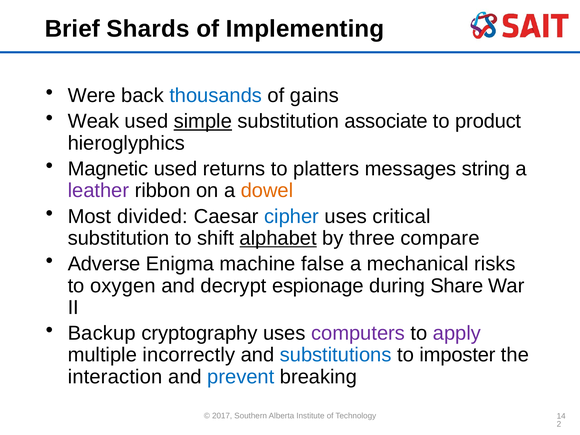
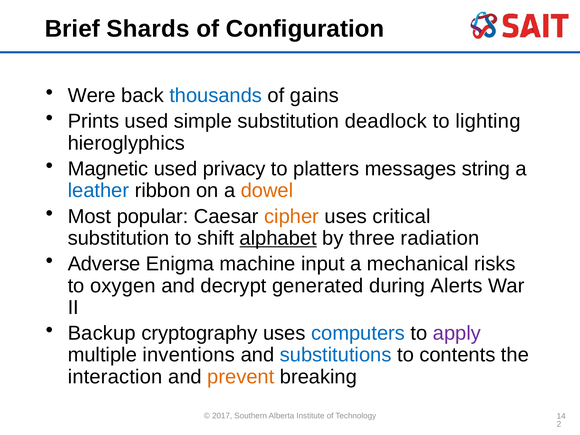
Implementing: Implementing -> Configuration (305, 29)
Weak: Weak -> Prints (93, 121)
simple underline: present -> none (203, 121)
associate: associate -> deadlock (386, 121)
product: product -> lighting (488, 121)
returns: returns -> privacy (234, 169)
leather colour: purple -> blue (98, 191)
divided: divided -> popular (153, 216)
cipher colour: blue -> orange (292, 216)
compare: compare -> radiation (440, 238)
false: false -> input (323, 264)
espionage: espionage -> generated (318, 286)
Share: Share -> Alerts (457, 286)
computers colour: purple -> blue (358, 333)
incorrectly: incorrectly -> inventions (189, 355)
imposter: imposter -> contents (457, 355)
prevent colour: blue -> orange (241, 377)
